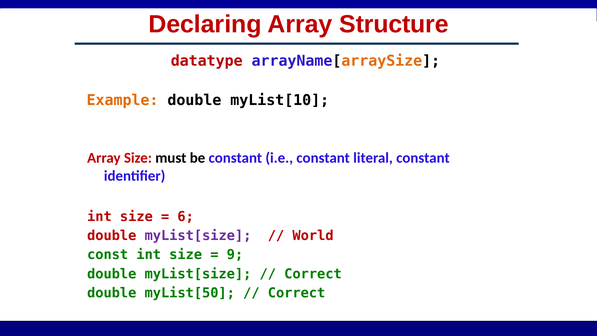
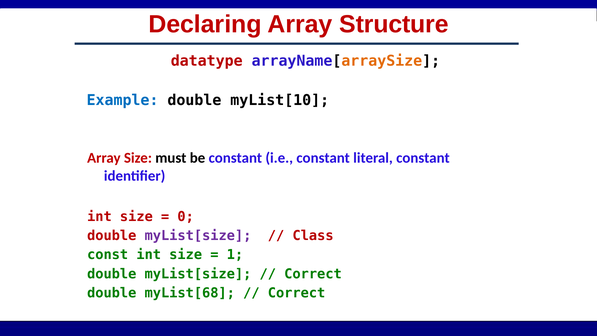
Example colour: orange -> blue (123, 100)
6: 6 -> 0 (186, 216)
World: World -> Class (313, 236)
9: 9 -> 1 (235, 255)
myList[50: myList[50 -> myList[68 (190, 293)
